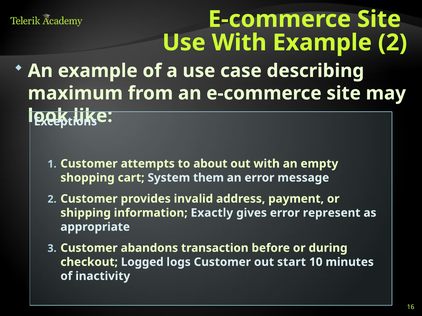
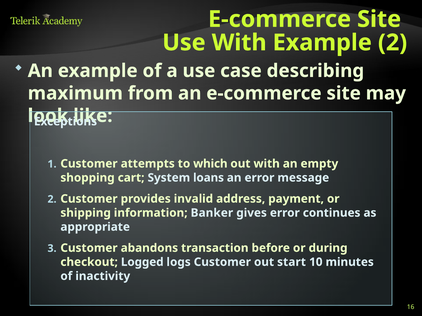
about: about -> which (210, 164)
them: them -> loans (209, 178)
Exactly: Exactly -> Banker (212, 213)
represent: represent -> continues (332, 213)
